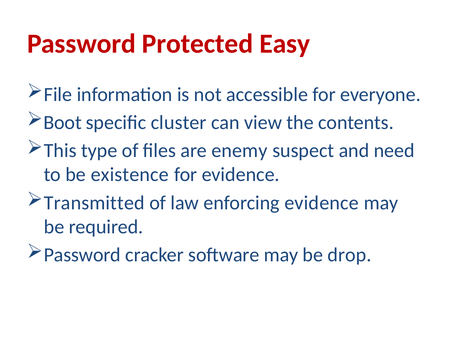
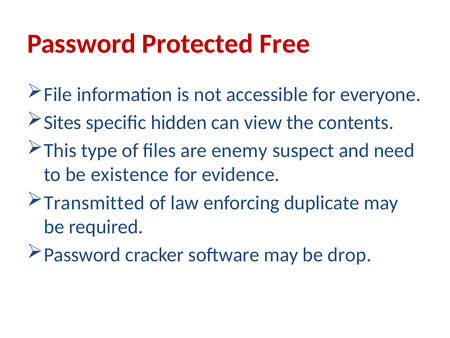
Easy: Easy -> Free (285, 44)
Boot: Boot -> Sites (63, 122)
cluster: cluster -> hidden (179, 122)
enforcing evidence: evidence -> duplicate (322, 202)
